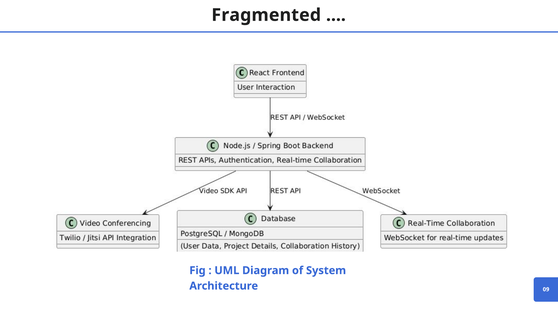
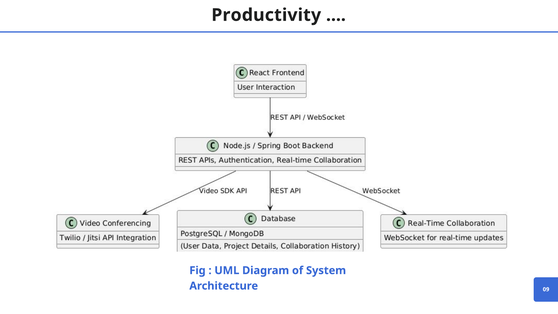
Fragmented: Fragmented -> Productivity (266, 15)
